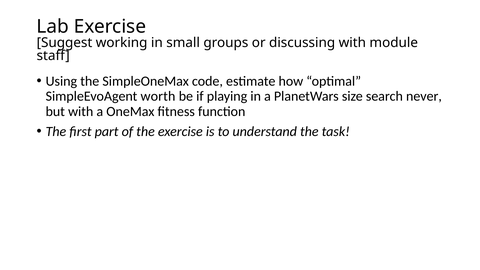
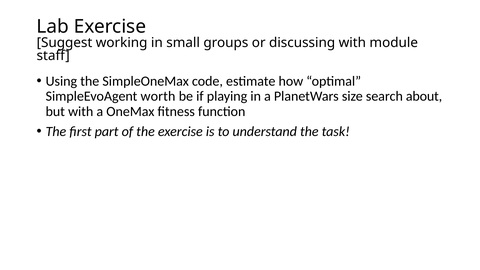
never: never -> about (424, 96)
